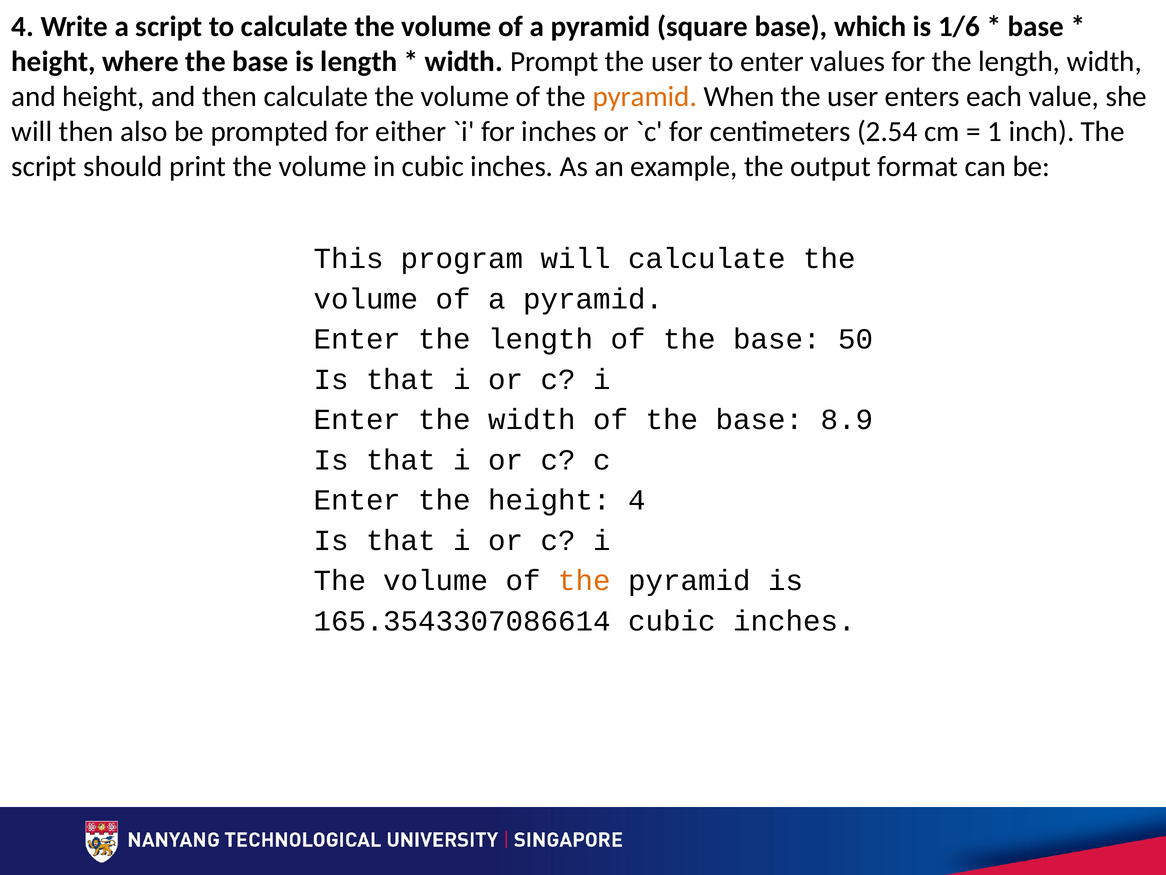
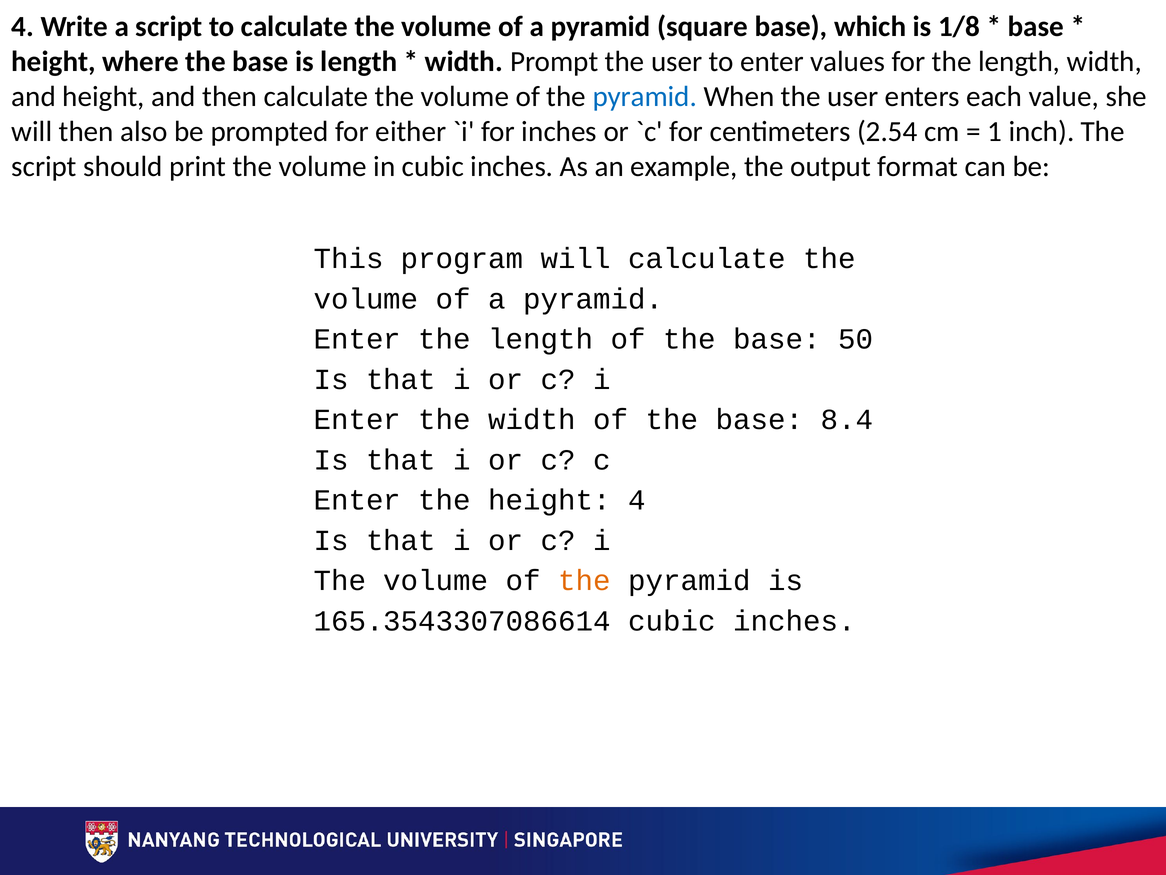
1/6: 1/6 -> 1/8 (959, 27)
pyramid colour: orange -> blue (645, 97)
8.9: 8.9 -> 8.4 (847, 420)
